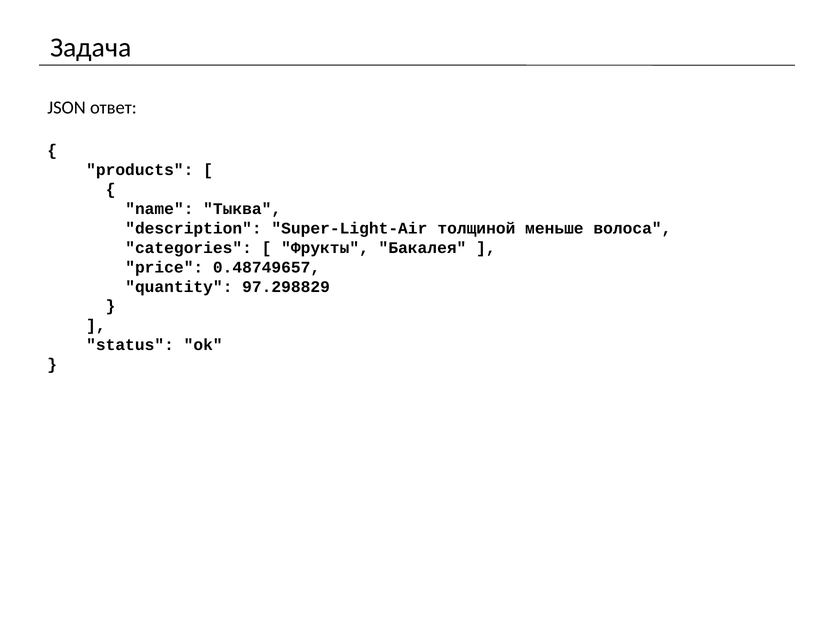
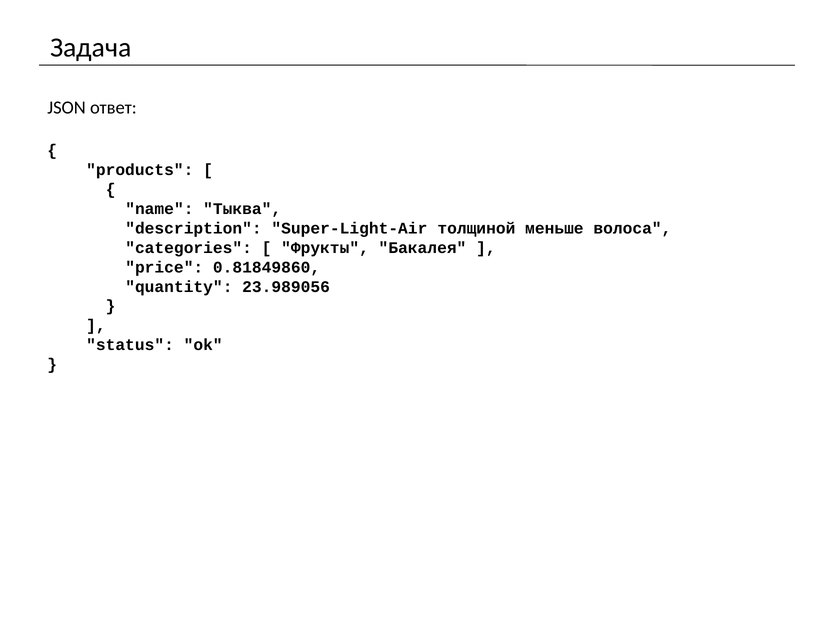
0.48749657: 0.48749657 -> 0.81849860 (267, 267)
97.298829: 97.298829 -> 23.989056 (286, 287)
